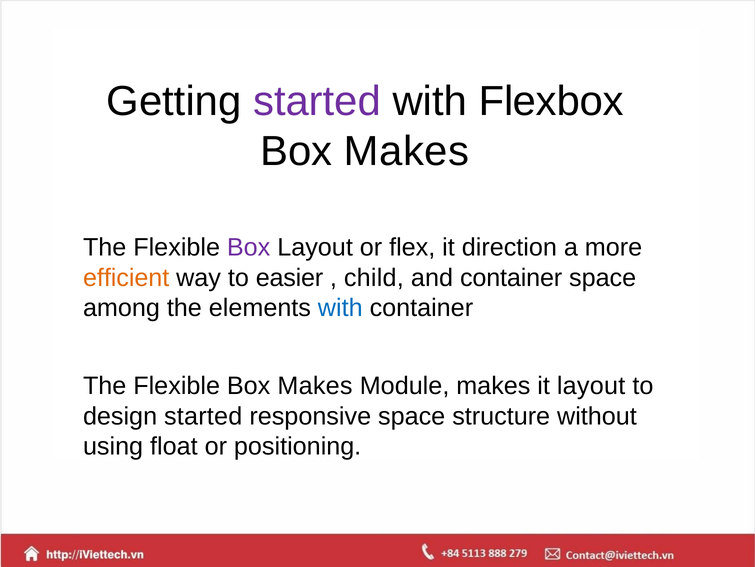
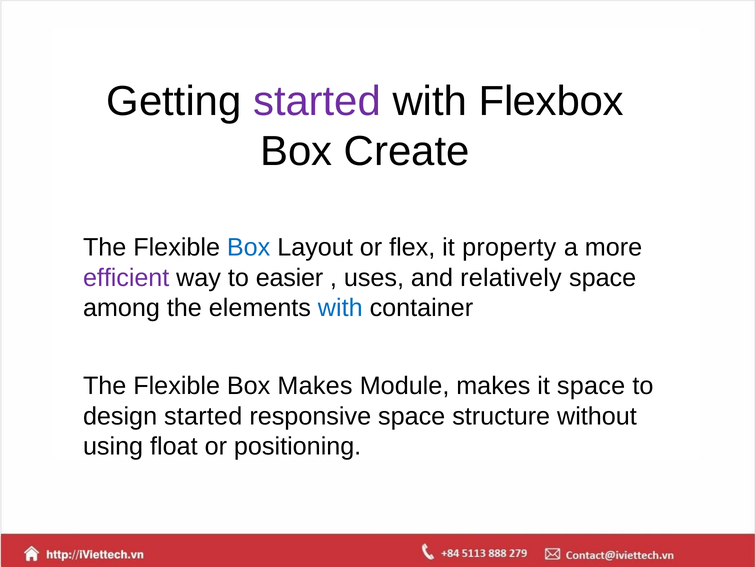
Makes: Makes -> Create (407, 151)
Box colour: purple -> blue (249, 247)
direction: direction -> property (509, 247)
efficient colour: orange -> purple (126, 277)
child: child -> uses (374, 277)
and container: container -> relatively (511, 277)
it layout: layout -> space (591, 386)
